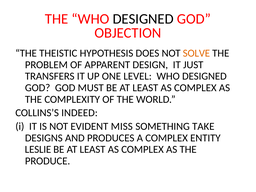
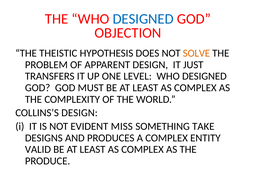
DESIGNED colour: black -> blue (143, 19)
COLLINS’S INDEED: INDEED -> DESIGN (79, 113)
LESLIE: LESLIE -> VALID (38, 149)
